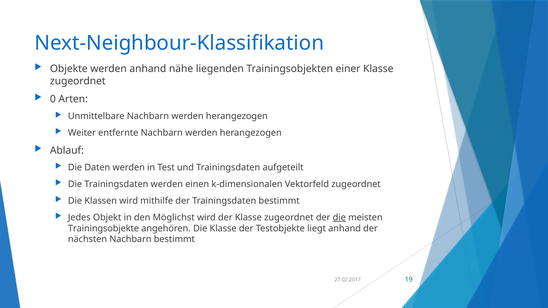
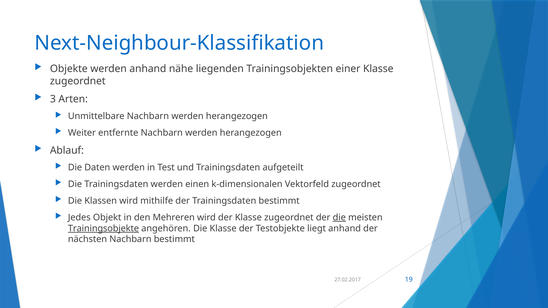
0: 0 -> 3 (53, 99)
Möglichst: Möglichst -> Mehreren (174, 218)
Trainingsobjekte underline: none -> present (103, 229)
